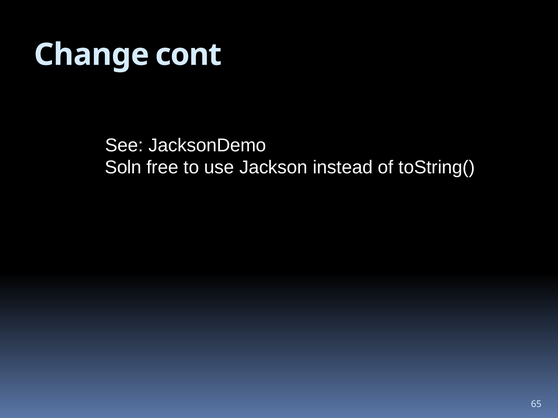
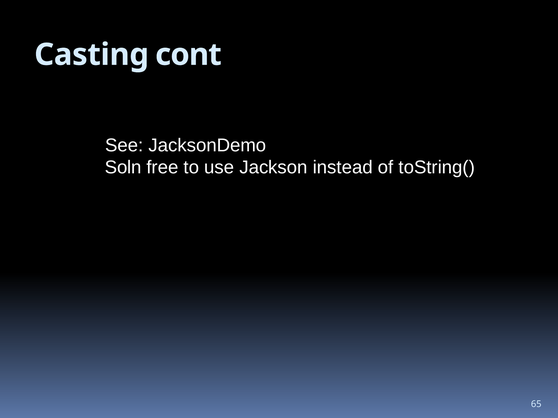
Change: Change -> Casting (92, 55)
